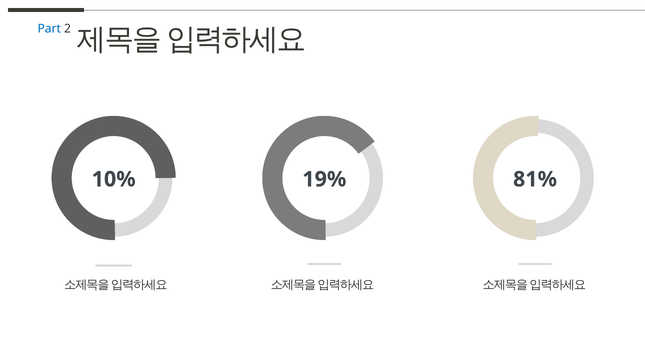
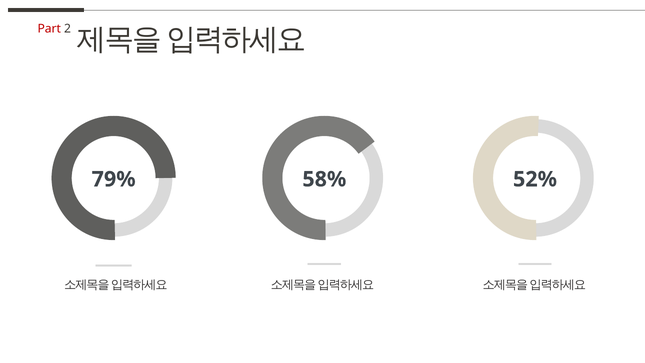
Part colour: blue -> red (49, 29)
10%: 10% -> 79% (114, 179)
19%: 19% -> 58% (324, 179)
81%: 81% -> 52% (535, 179)
